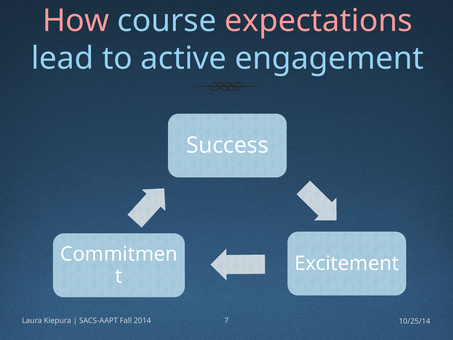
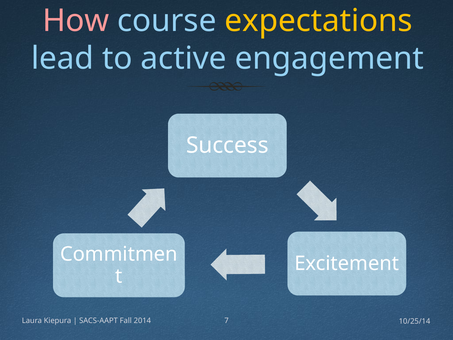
expectations colour: pink -> yellow (319, 21)
